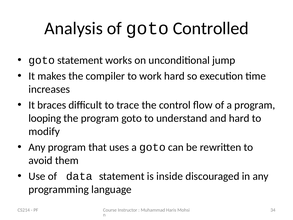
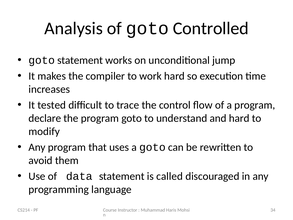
braces: braces -> tested (52, 105)
looping: looping -> declare (45, 118)
inside: inside -> called (170, 176)
